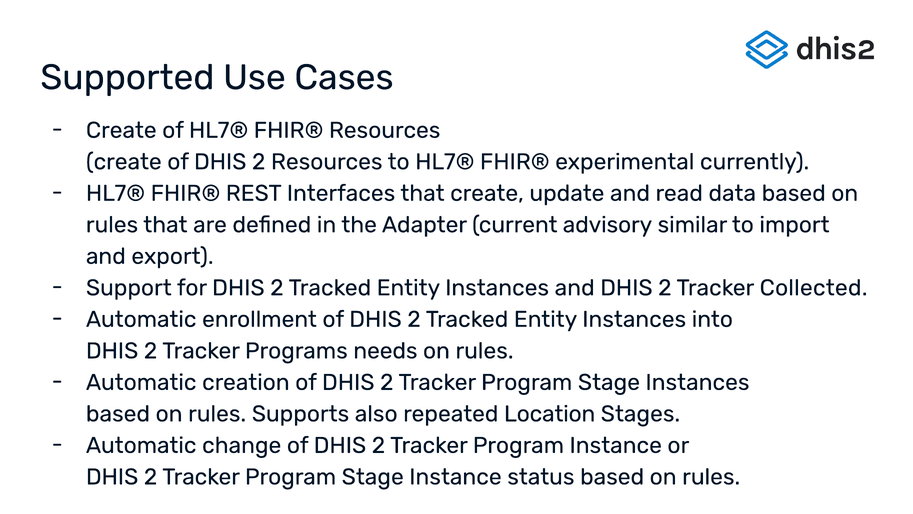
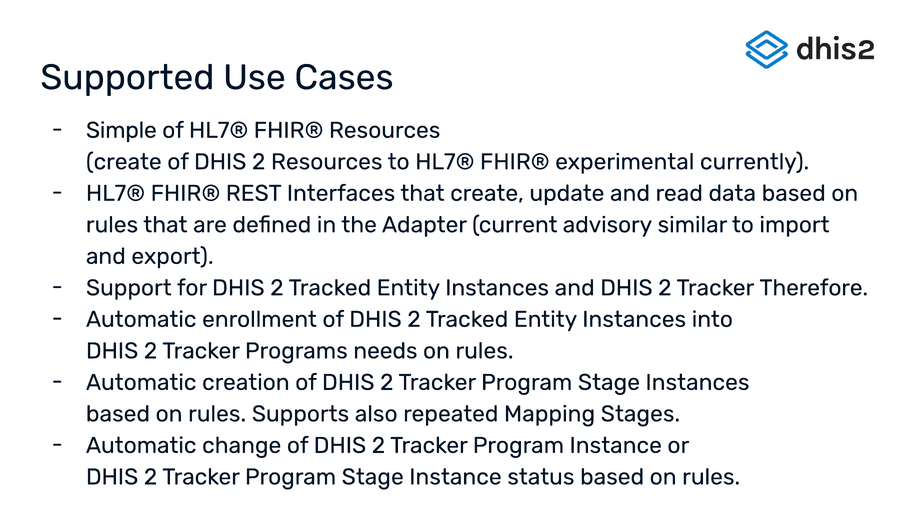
Create: Create -> Simple (121, 130)
Collected: Collected -> Therefore (814, 288)
Location: Location -> Mapping (550, 414)
